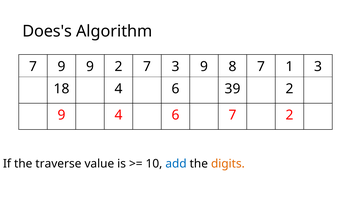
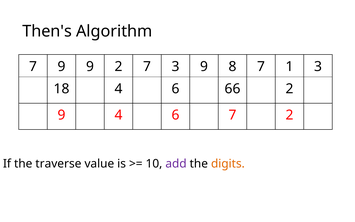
Does's: Does's -> Then's (47, 31)
39: 39 -> 66 (233, 89)
add colour: blue -> purple (176, 164)
